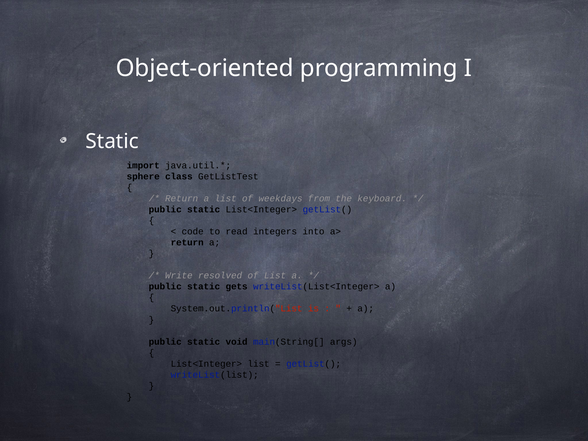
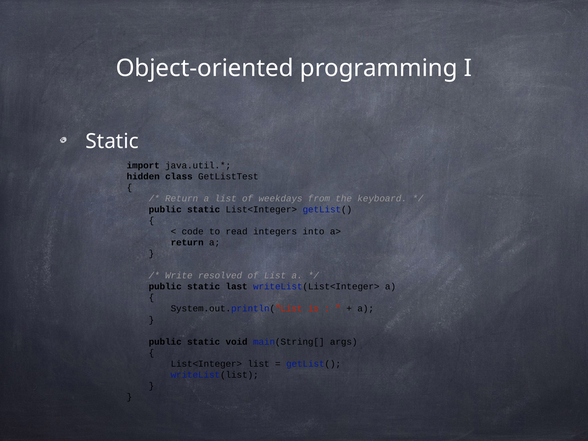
sphere: sphere -> hidden (143, 176)
gets: gets -> last (237, 287)
